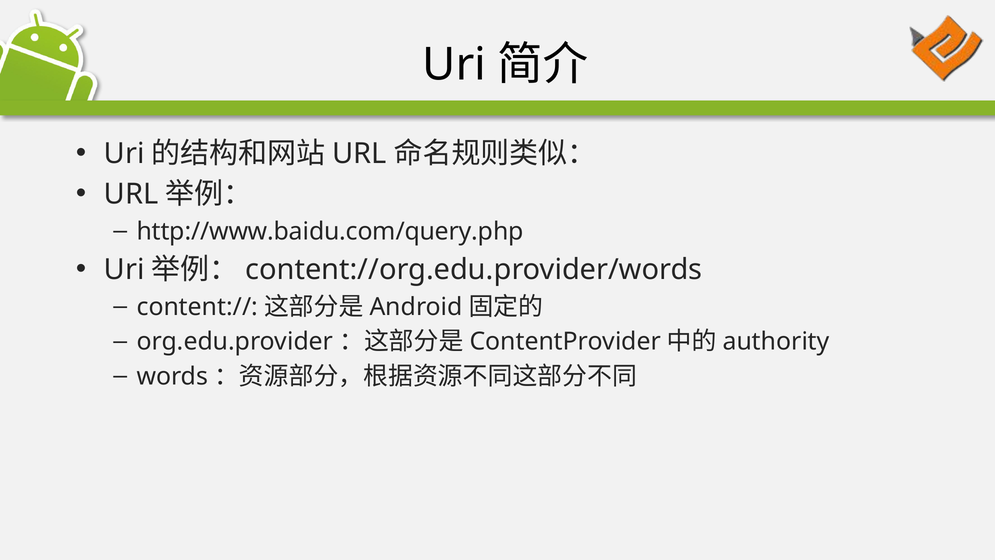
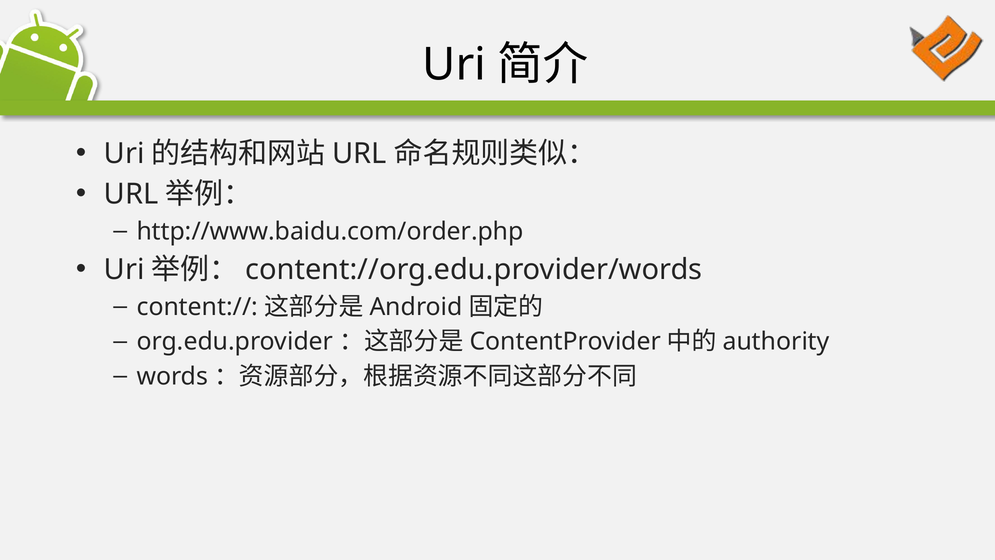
http://www.baidu.com/query.php: http://www.baidu.com/query.php -> http://www.baidu.com/order.php (330, 231)
